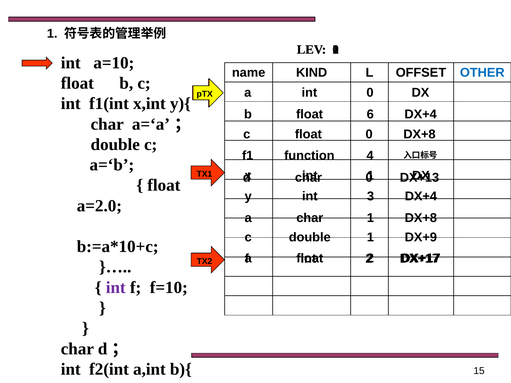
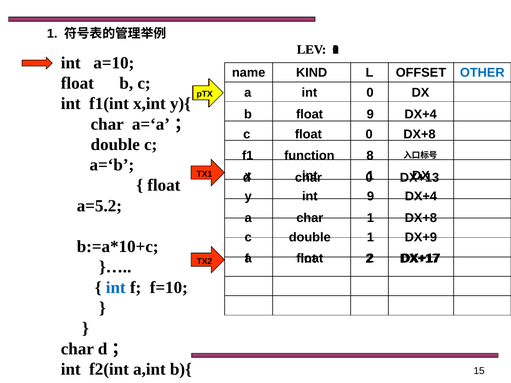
float 6: 6 -> 9 (370, 114)
4: 4 -> 8 (370, 156)
int 3: 3 -> 9 (370, 196)
a=2.0: a=2.0 -> a=5.2 (99, 206)
int colour: purple -> blue (116, 288)
